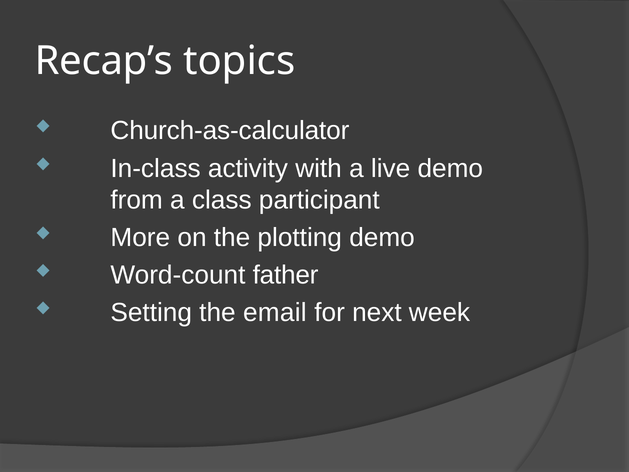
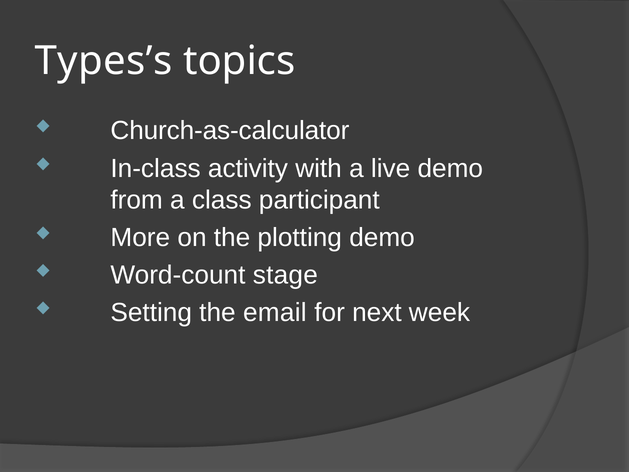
Recap’s: Recap’s -> Types’s (103, 61)
father: father -> stage (285, 275)
